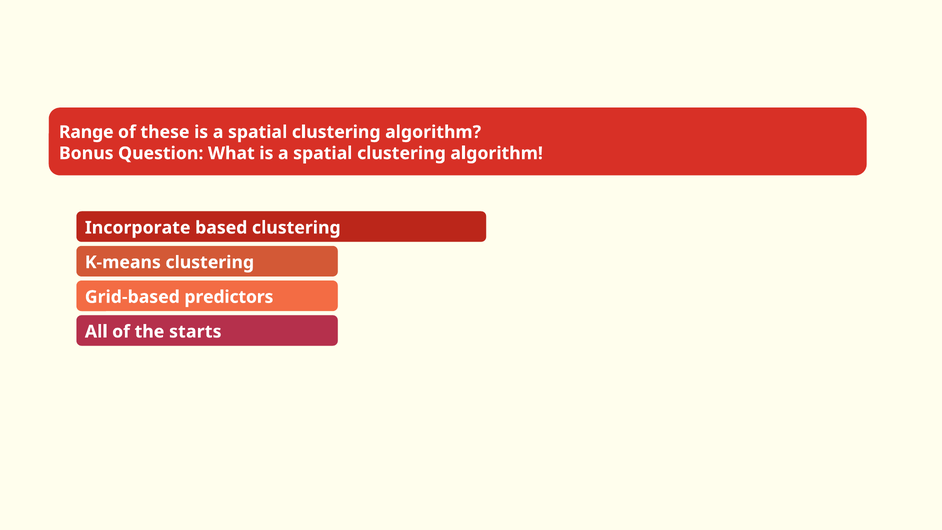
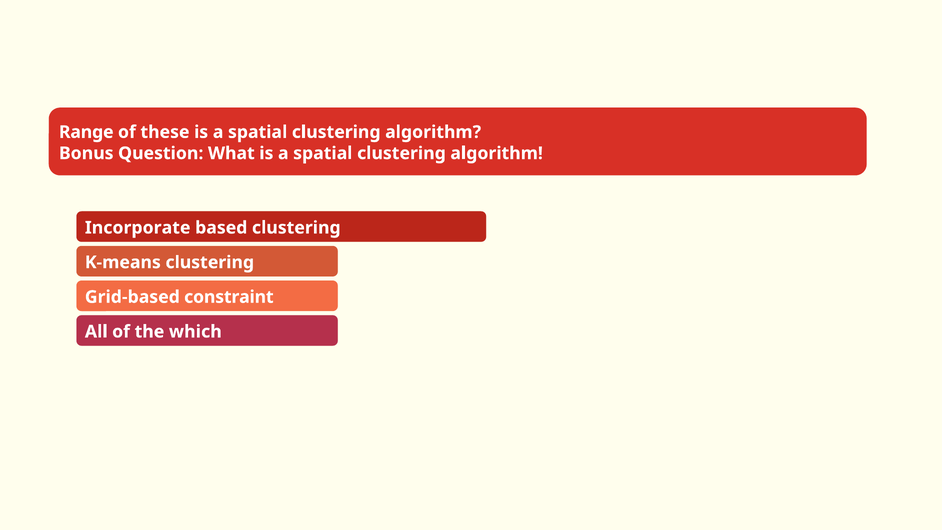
predictors: predictors -> constraint (229, 297)
starts: starts -> which (195, 332)
